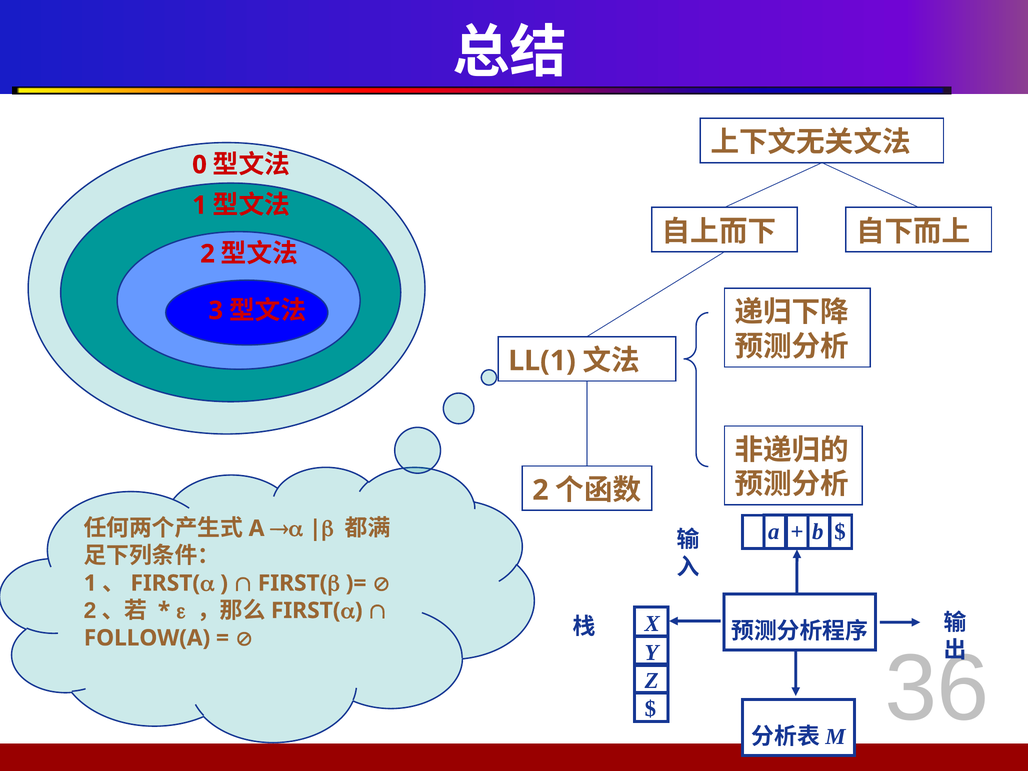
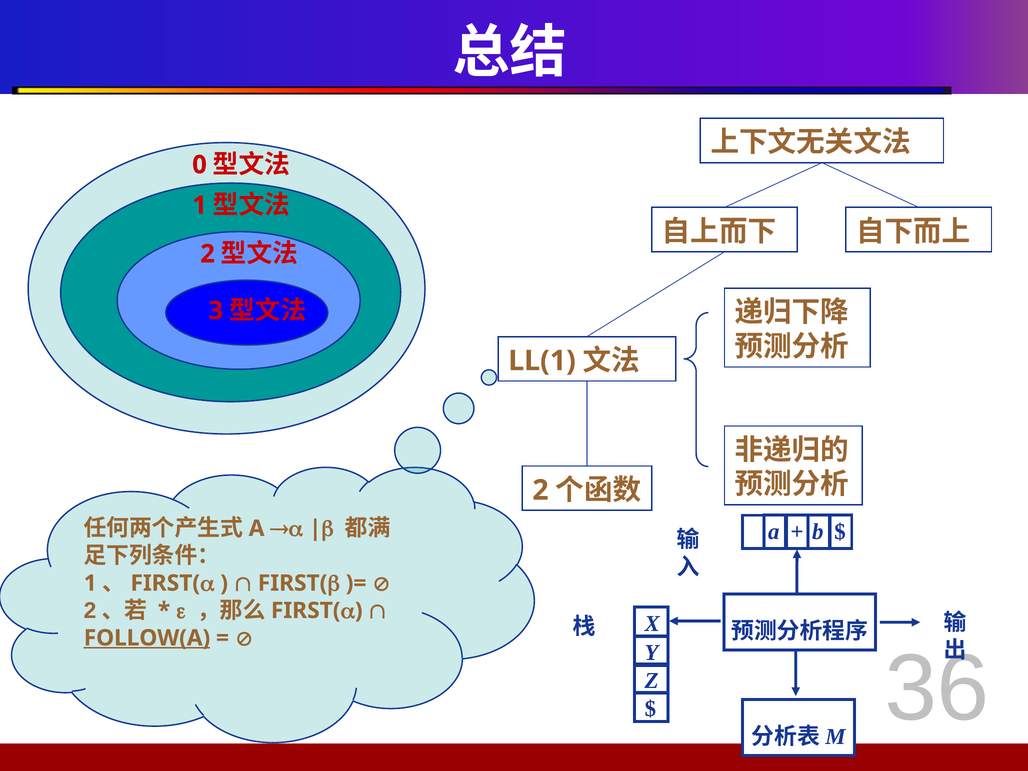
FOLLOW(A underline: none -> present (147, 638)
